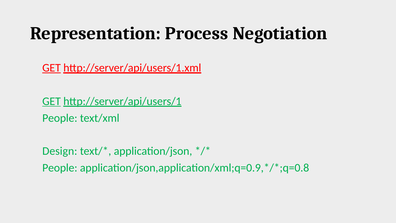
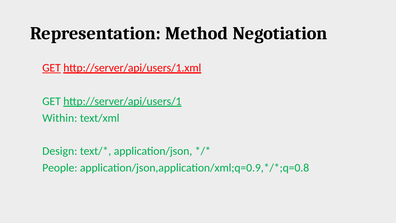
Process: Process -> Method (197, 33)
GET underline: present -> none (52, 101)
People: People -> Within (60, 118)
